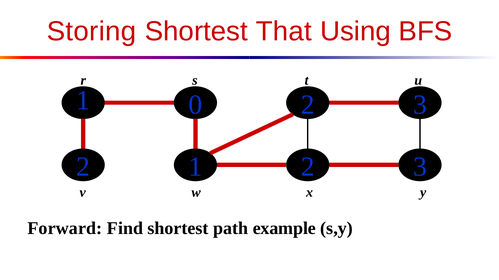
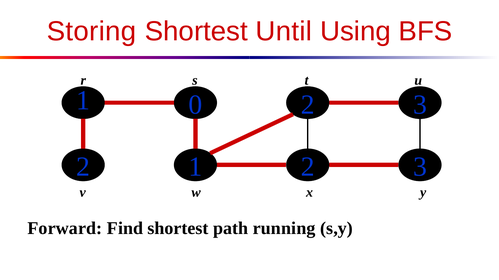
That: That -> Until (284, 32)
example: example -> running (284, 229)
